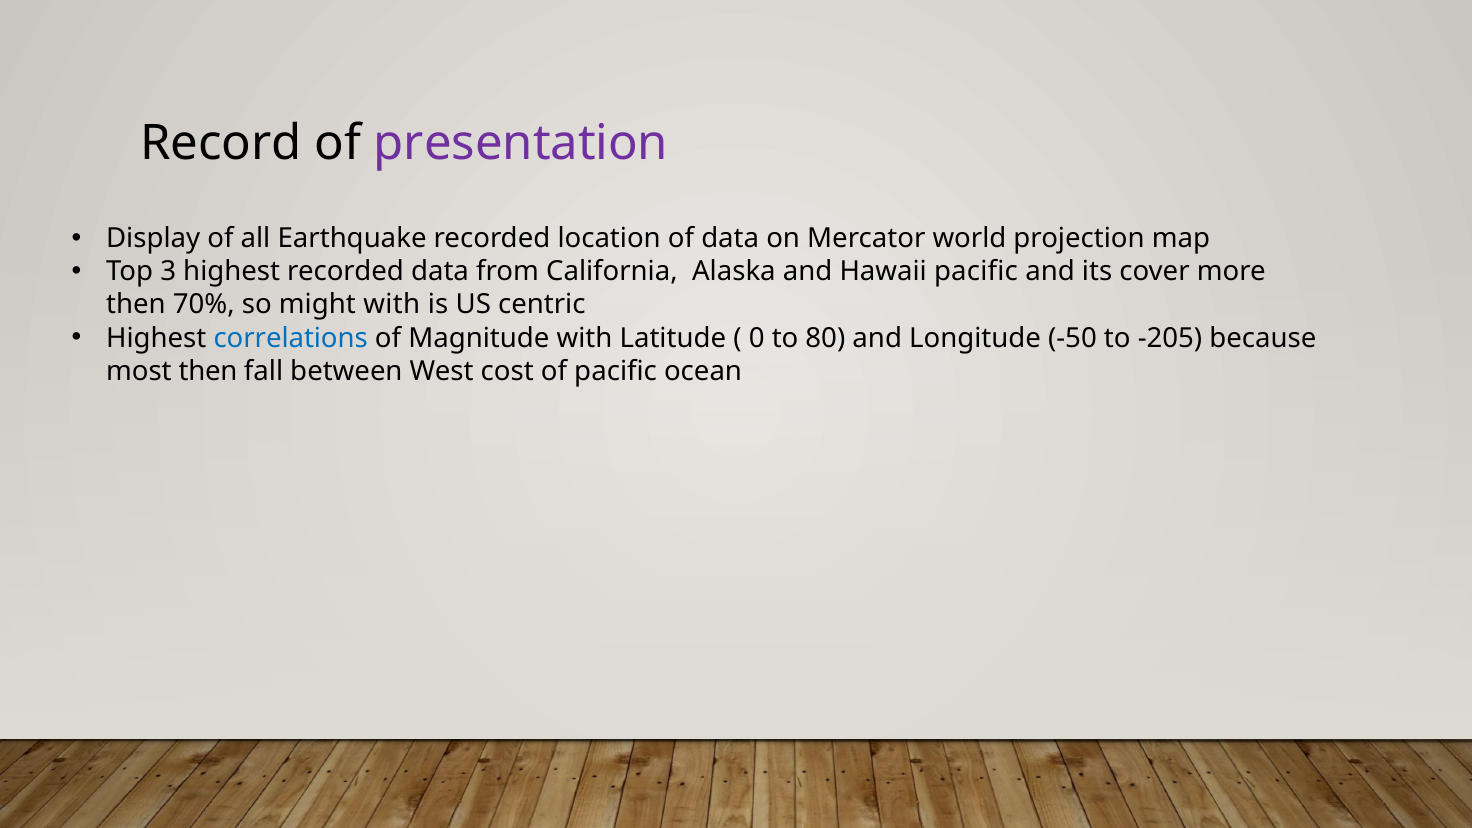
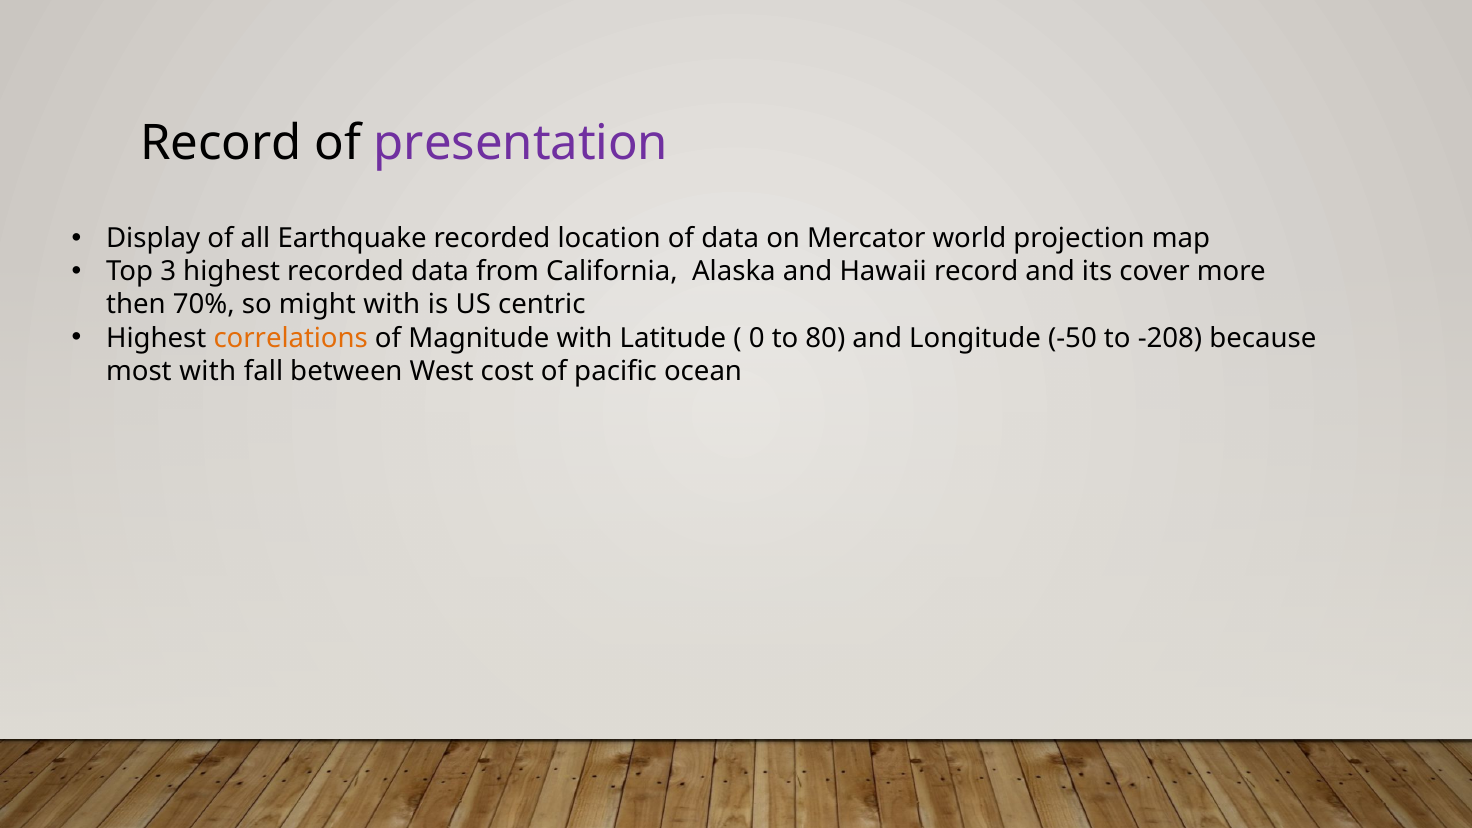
Hawaii pacific: pacific -> record (976, 272)
correlations colour: blue -> orange (291, 338)
-205: -205 -> -208 (1170, 338)
most then: then -> with (208, 371)
